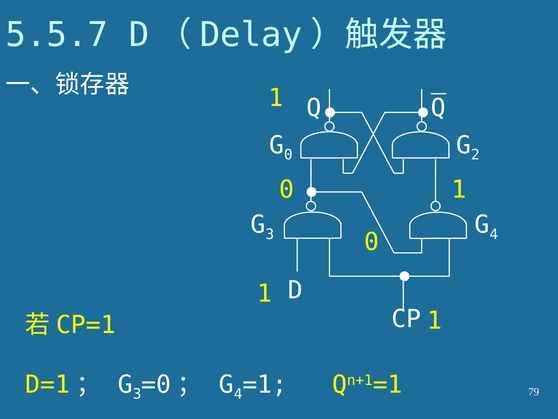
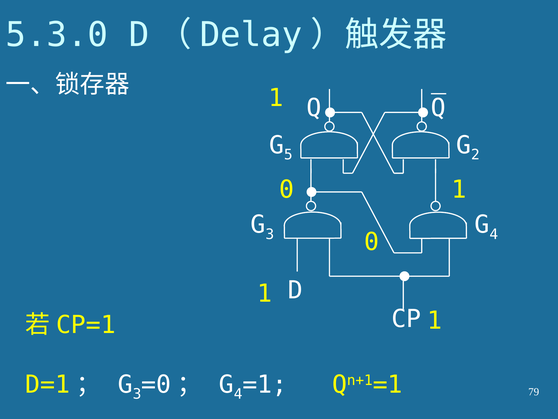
5.5.7: 5.5.7 -> 5.3.0 (57, 35)
0: 0 -> 5 (288, 155)
